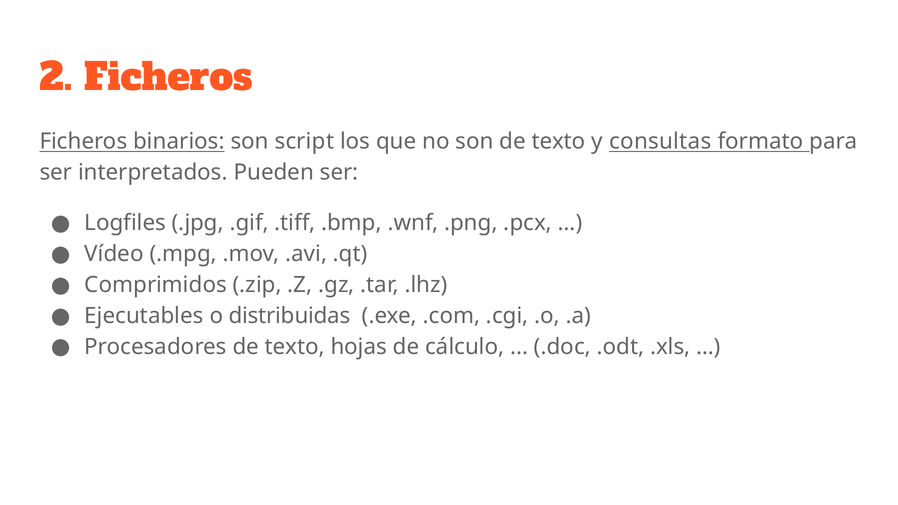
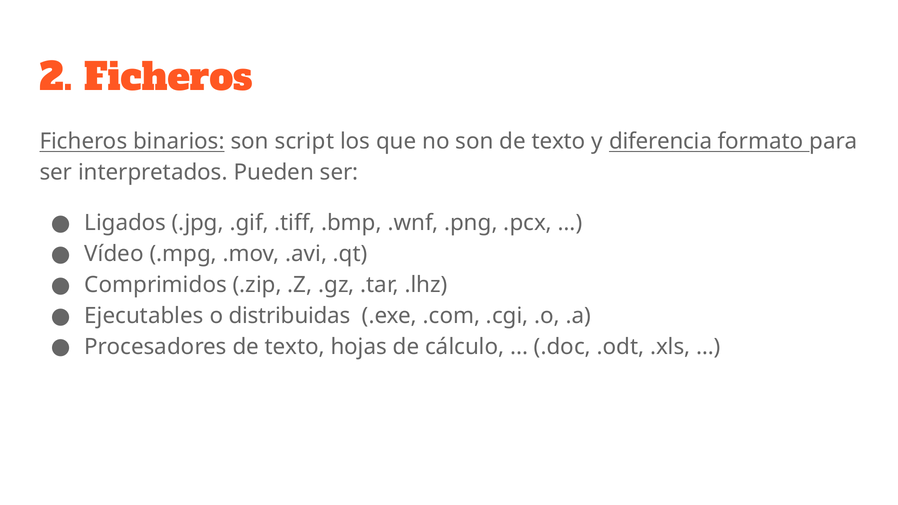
consultas: consultas -> diferencia (661, 141)
Logfiles: Logfiles -> Ligados (125, 223)
